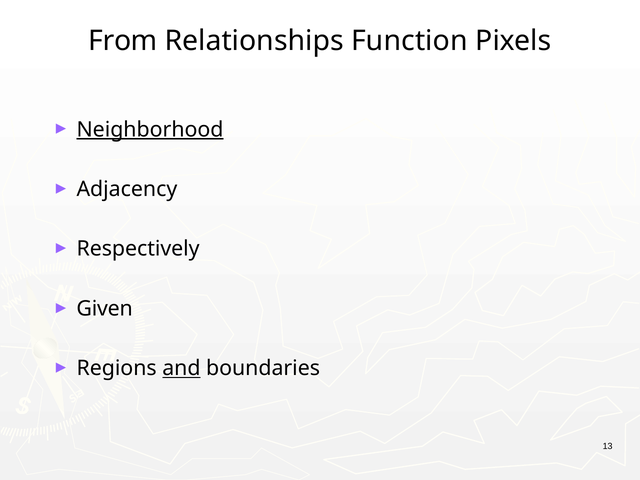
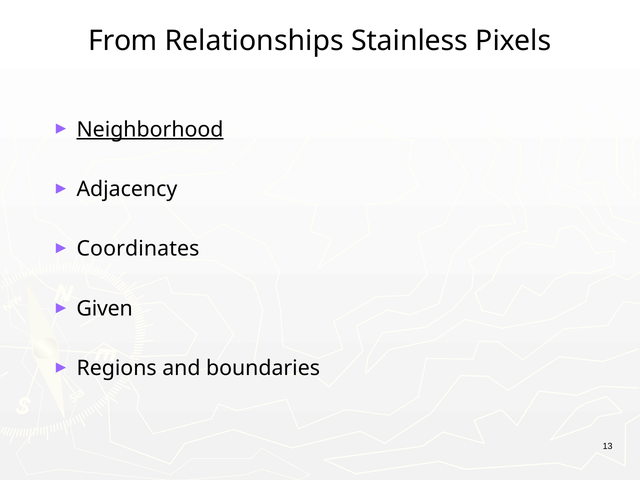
Function: Function -> Stainless (410, 41)
Respectively: Respectively -> Coordinates (138, 249)
and underline: present -> none (181, 368)
